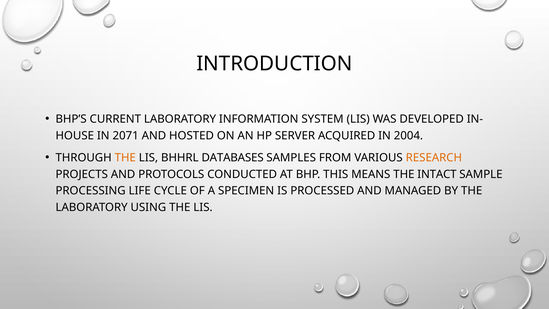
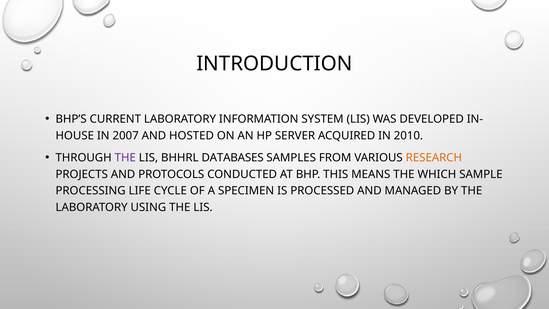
2071: 2071 -> 2007 (126, 136)
2004: 2004 -> 2010 (408, 136)
THE colour: orange -> purple (125, 158)
INTACT: INTACT -> WHICH (437, 174)
